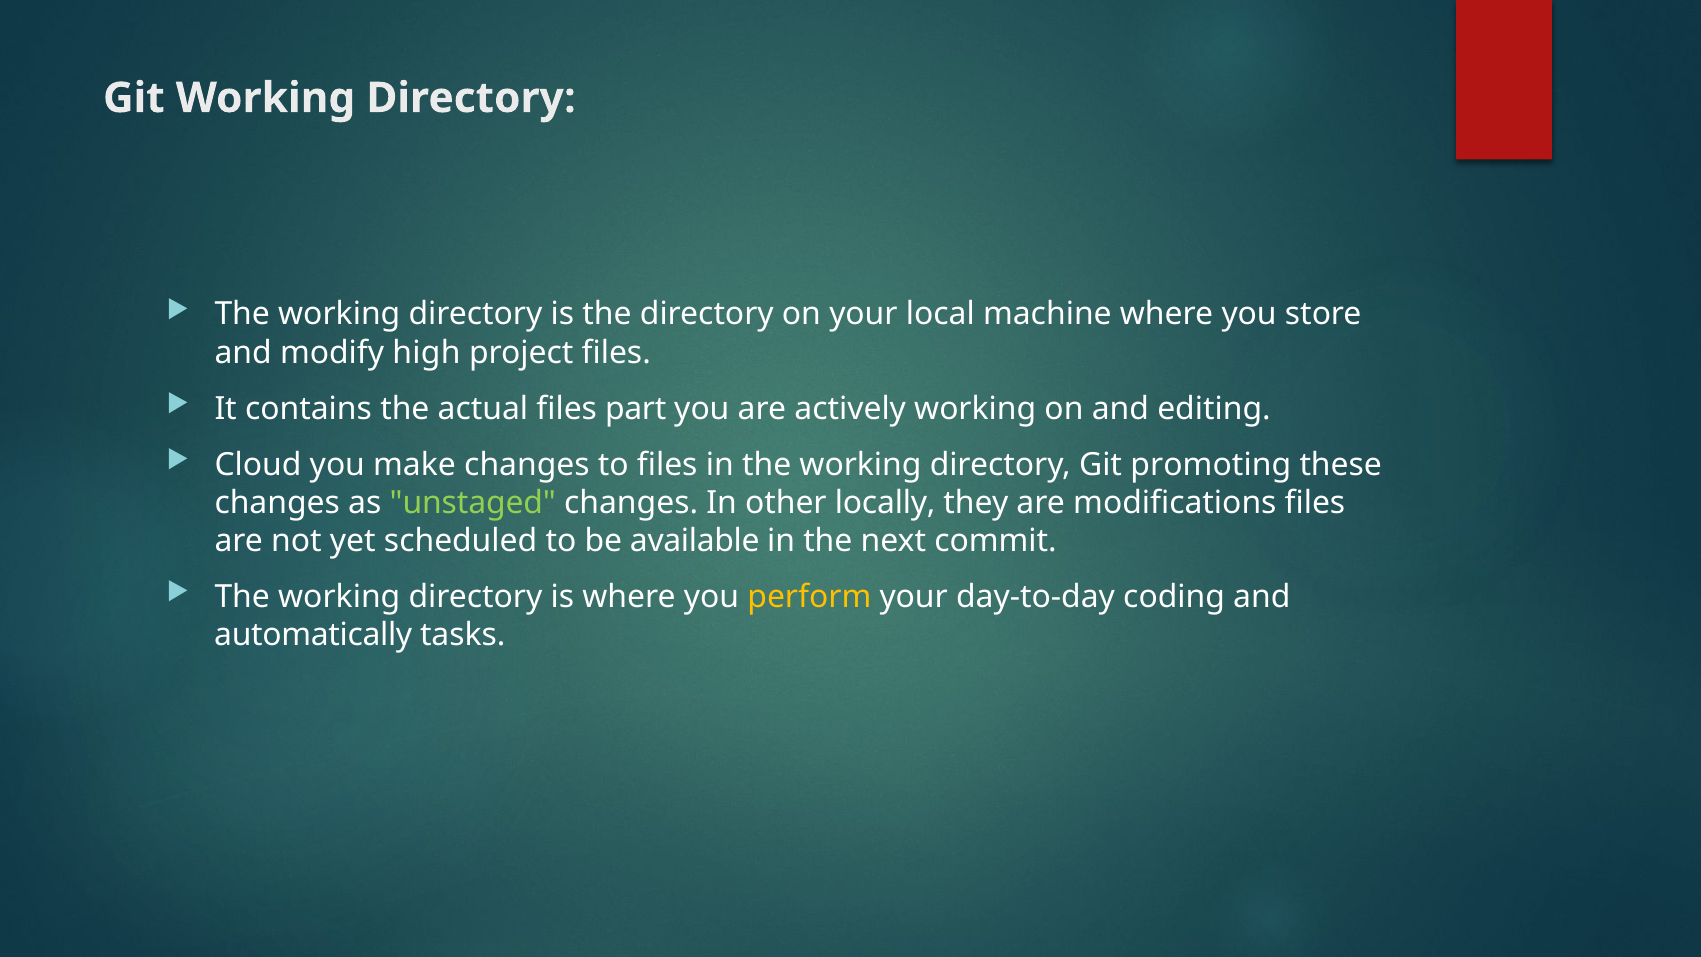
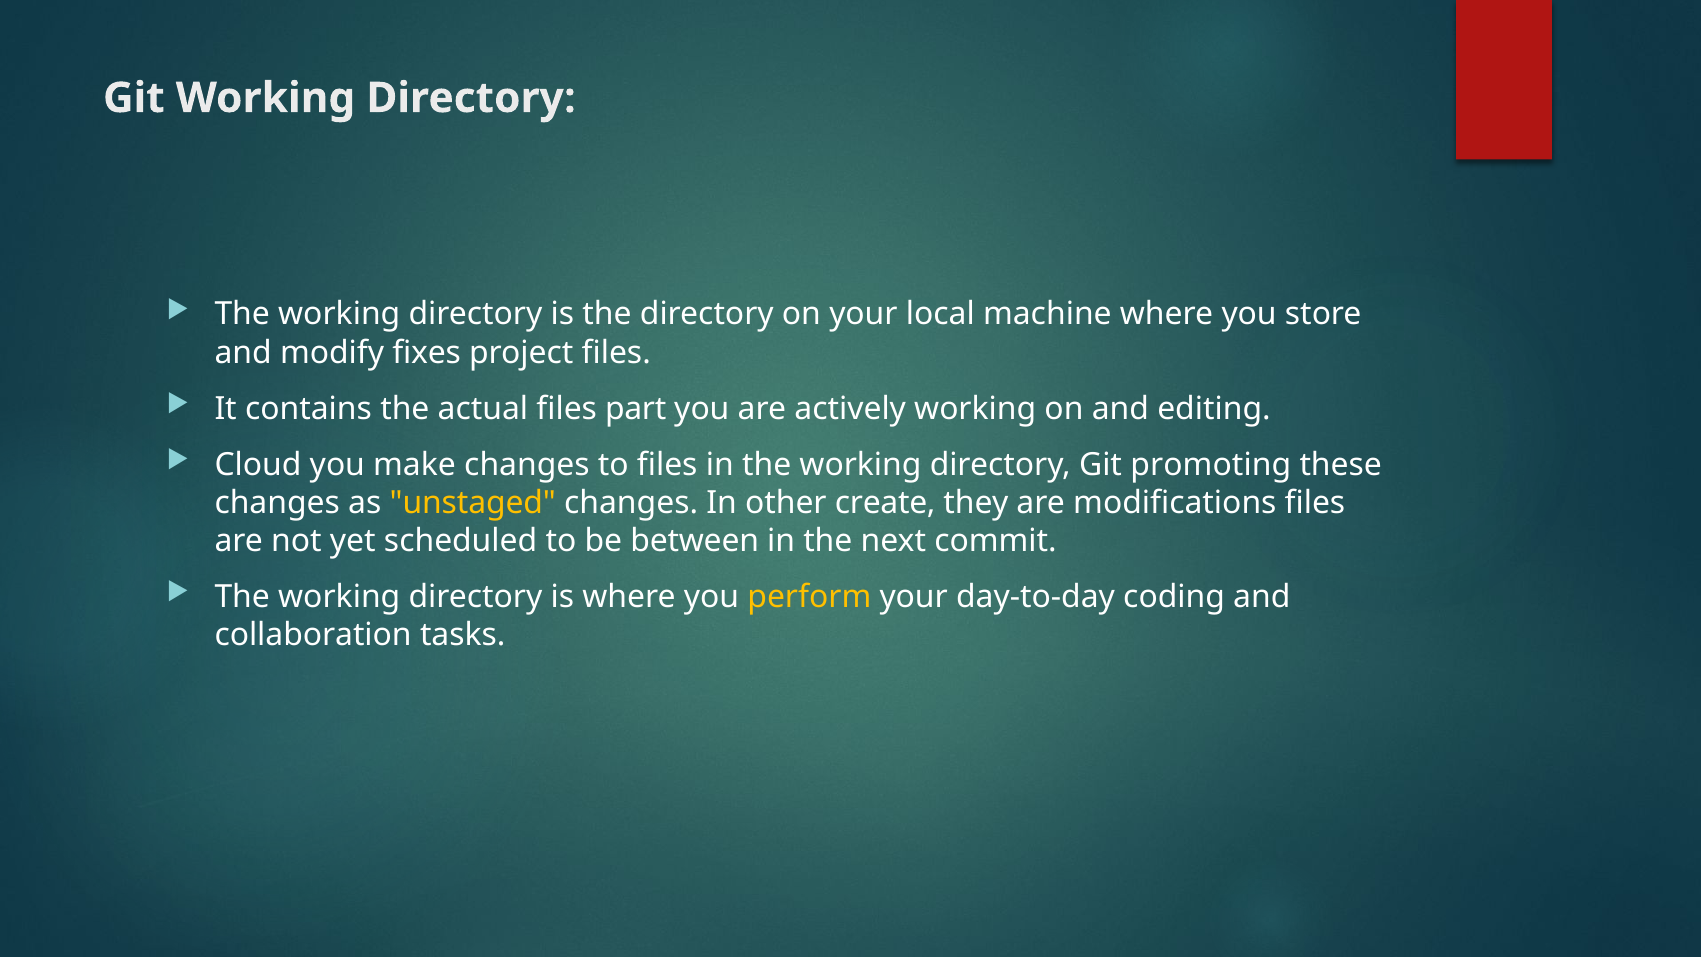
high: high -> fixes (427, 352)
unstaged colour: light green -> yellow (473, 503)
locally: locally -> create (885, 503)
available: available -> between (695, 541)
automatically: automatically -> collaboration (313, 635)
